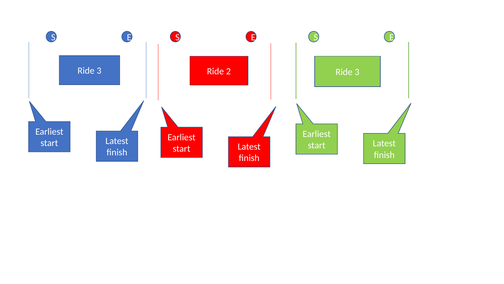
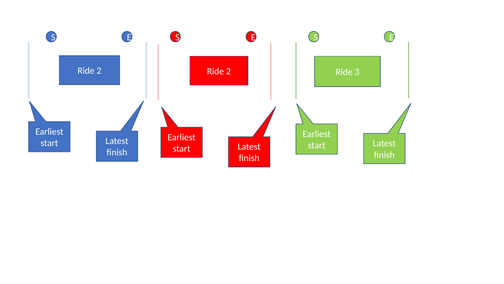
3: 3 -> 2 (99, 71)
